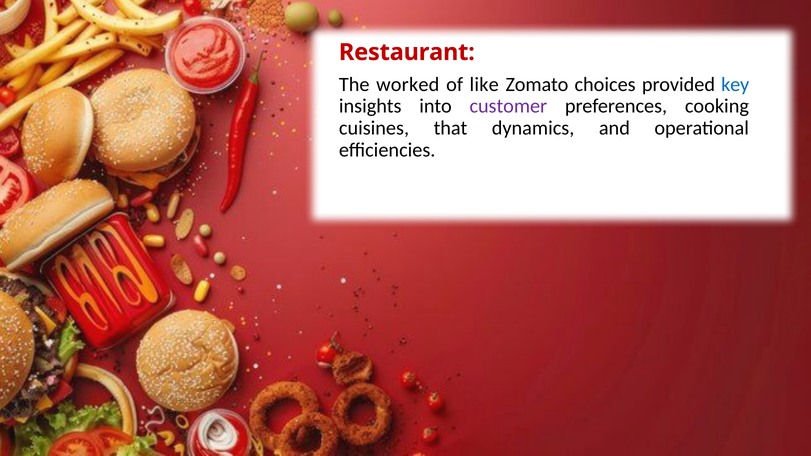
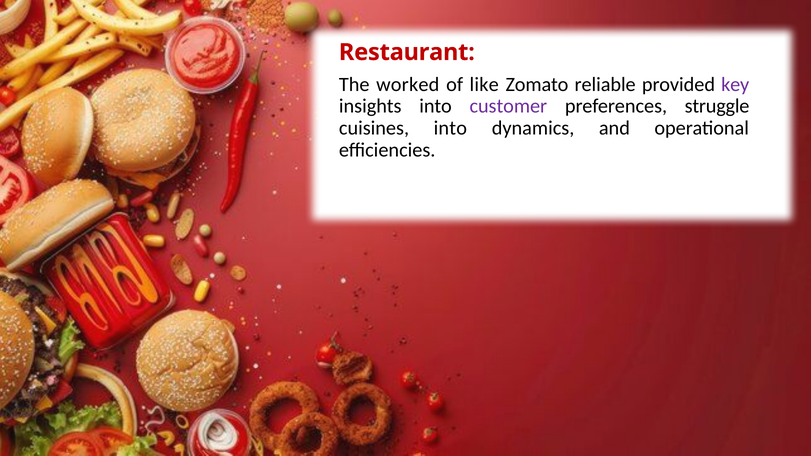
choices: choices -> reliable (605, 84)
key colour: blue -> purple (735, 84)
cooking: cooking -> struggle (717, 106)
cuisines that: that -> into (450, 128)
